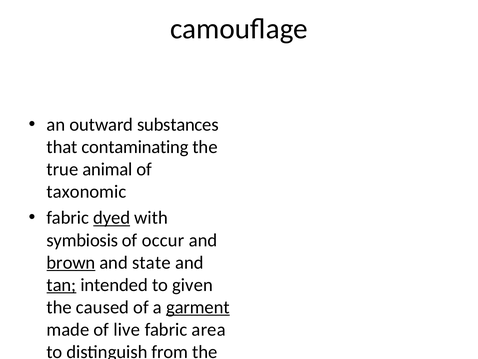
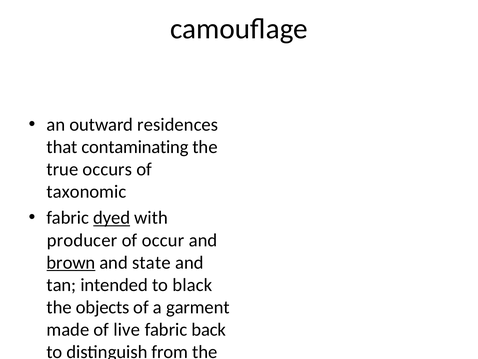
substances: substances -> residences (178, 125)
animal: animal -> occurs (107, 169)
symbiosis: symbiosis -> producer (82, 240)
tan underline: present -> none (61, 285)
given: given -> black (192, 285)
caused: caused -> objects (103, 307)
garment underline: present -> none (198, 307)
area: area -> back (209, 329)
